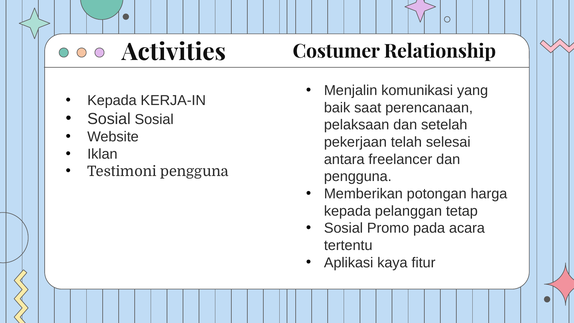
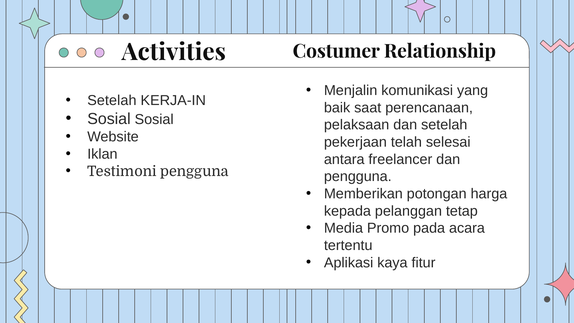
Kepada: Kepada -> Setelah (112, 100)
Sosial: Sosial -> Media (343, 228)
